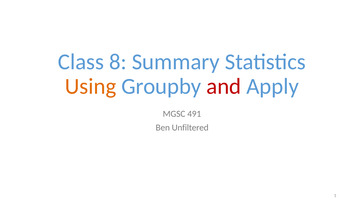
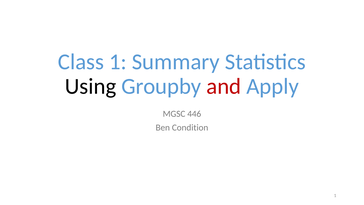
Class 8: 8 -> 1 (118, 62)
Using colour: orange -> black (91, 86)
491: 491 -> 446 (194, 114)
Unfiltered: Unfiltered -> Condition (190, 127)
